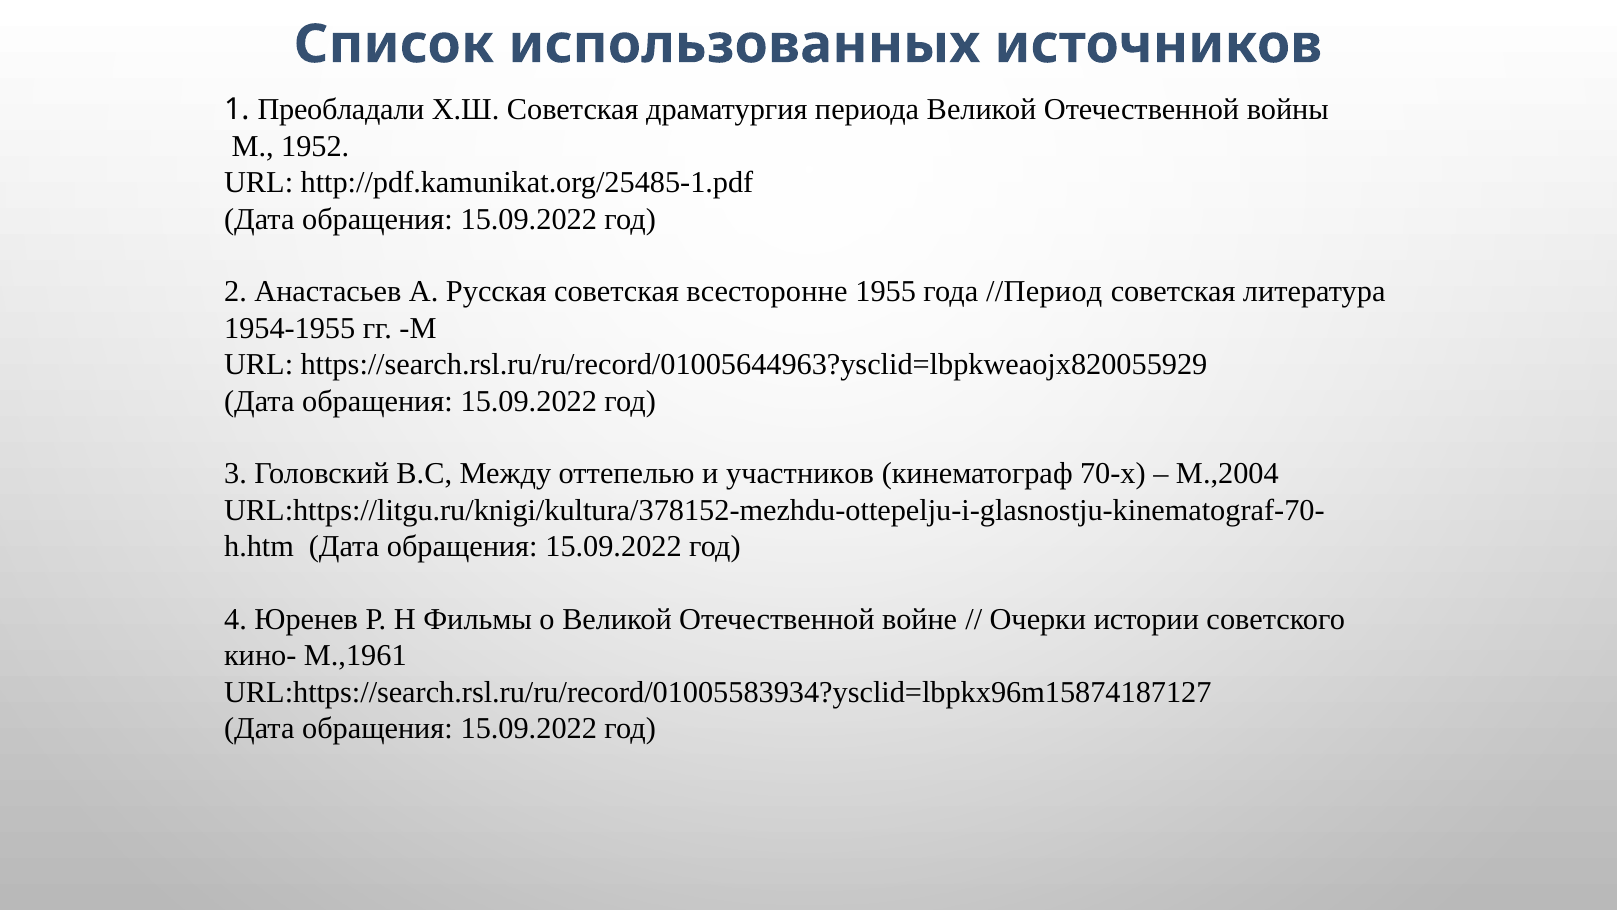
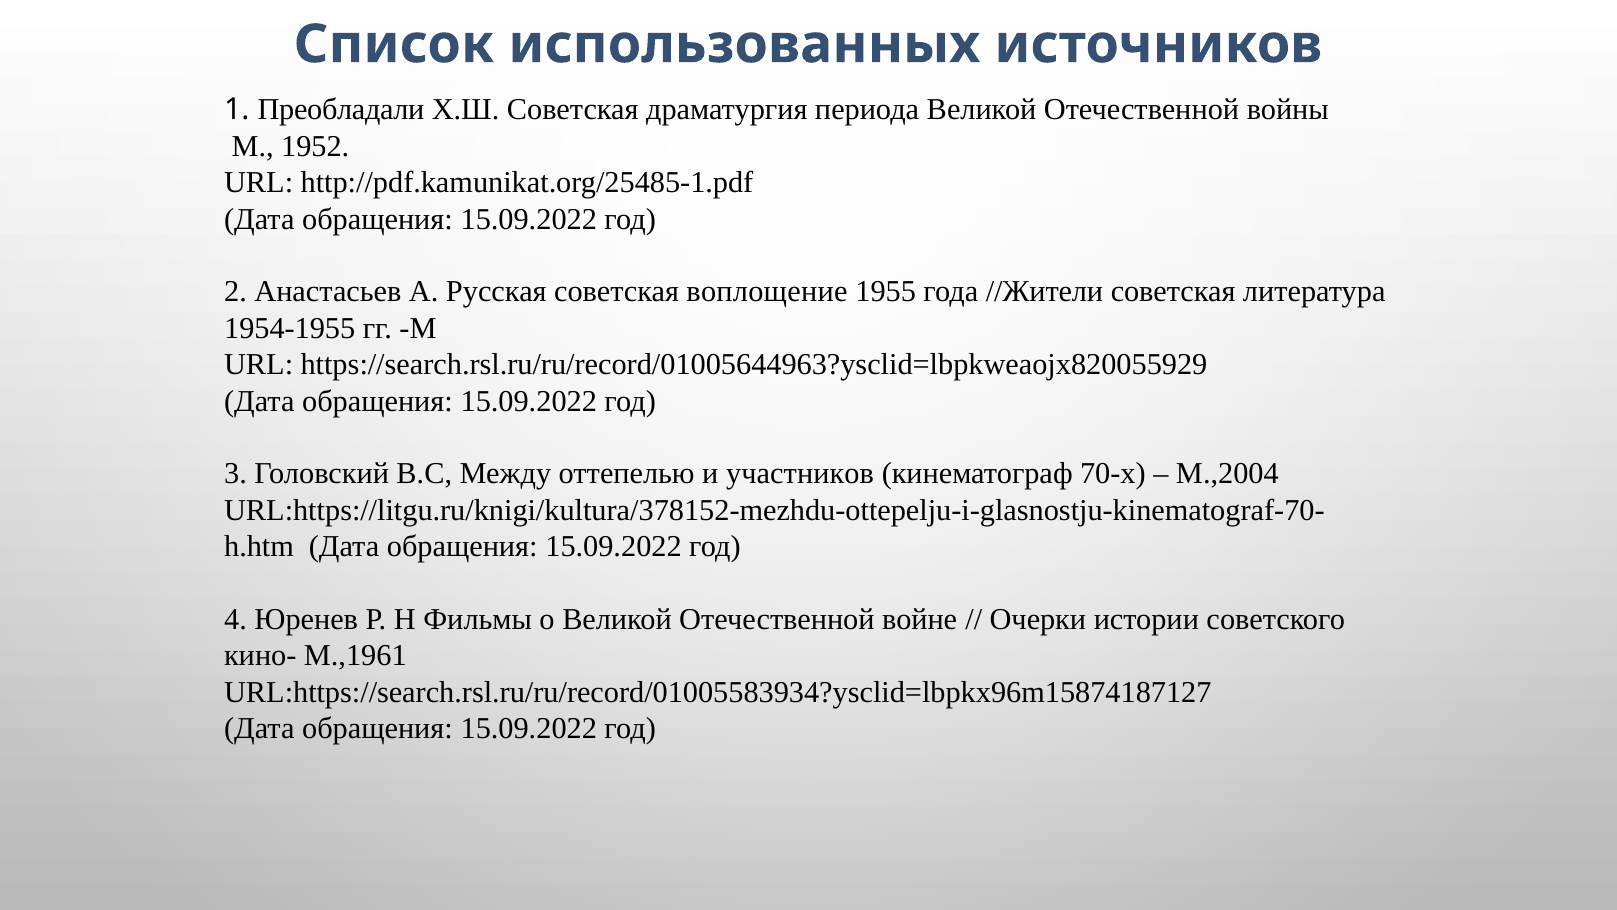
всесторонне: всесторонне -> воплощение (767, 292)
//Период: //Период -> //Жители (1045, 292)
